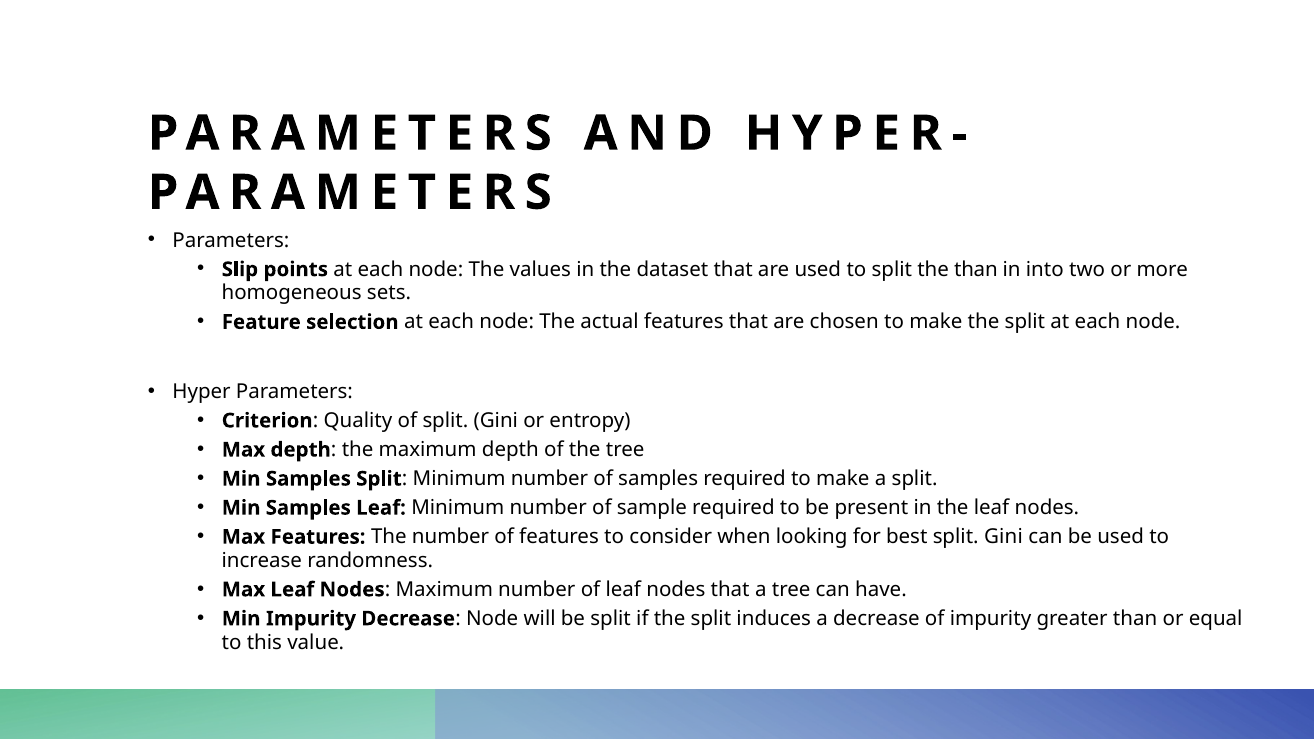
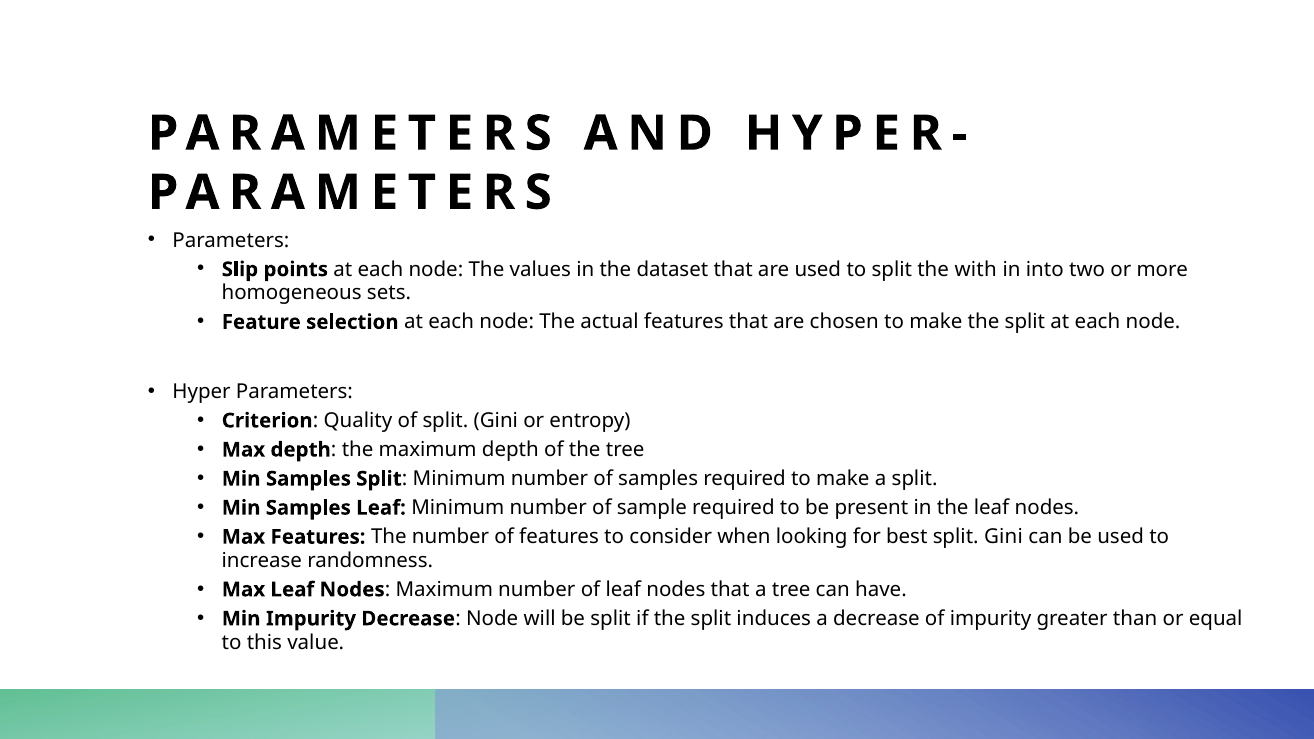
the than: than -> with (976, 269)
